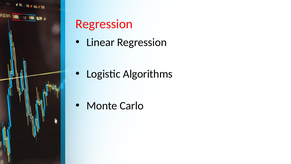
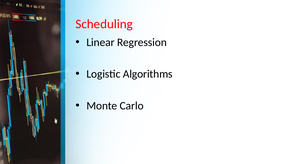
Regression: Regression -> Scheduling (104, 24)
